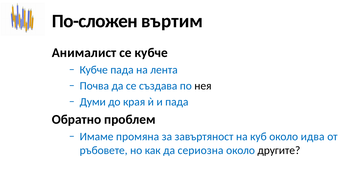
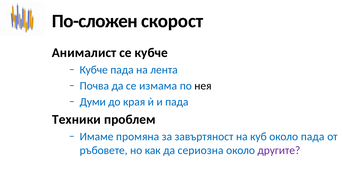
въртим: въртим -> скорост (172, 21)
създава: създава -> измама (158, 86)
Обратно: Обратно -> Техники (76, 119)
около идва: идва -> пада (313, 136)
другите colour: black -> purple (279, 150)
